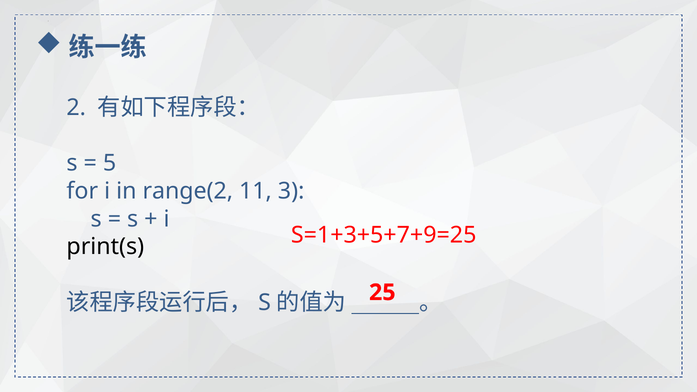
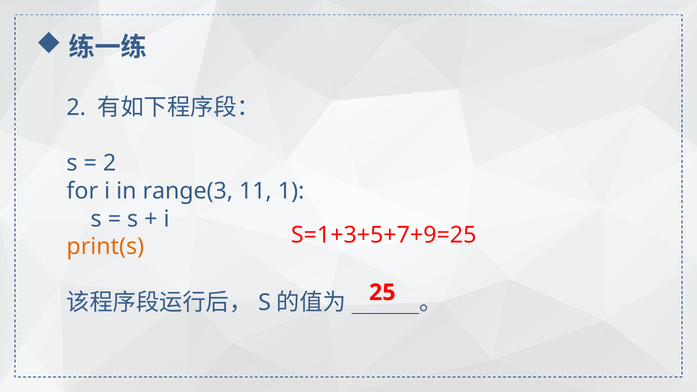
5: 5 -> 2 (110, 163)
range(2: range(2 -> range(3 (188, 191)
3: 3 -> 1 (291, 191)
print(s colour: black -> orange (105, 247)
